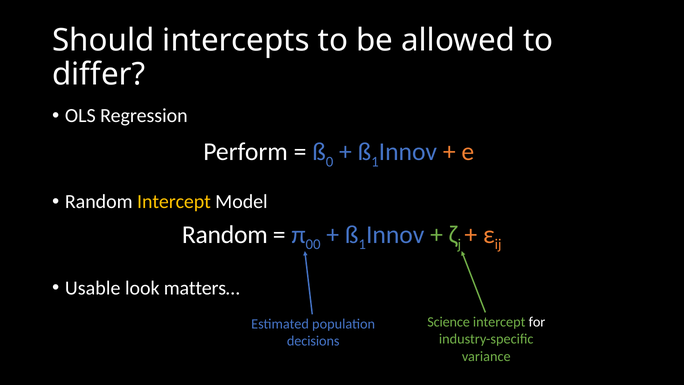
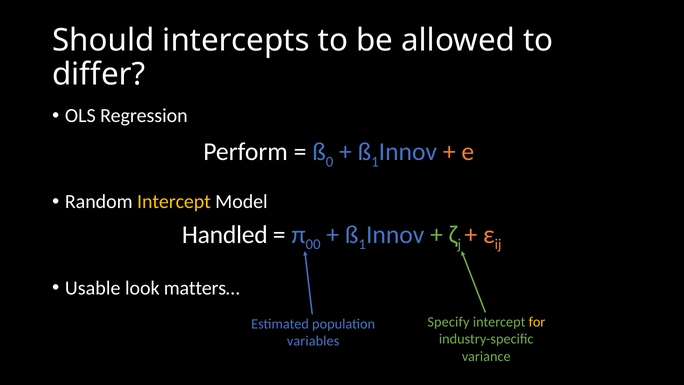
Random: Random -> Handled (225, 234)
Science: Science -> Specify (448, 322)
for colour: white -> yellow (537, 322)
decisions: decisions -> variables (313, 341)
